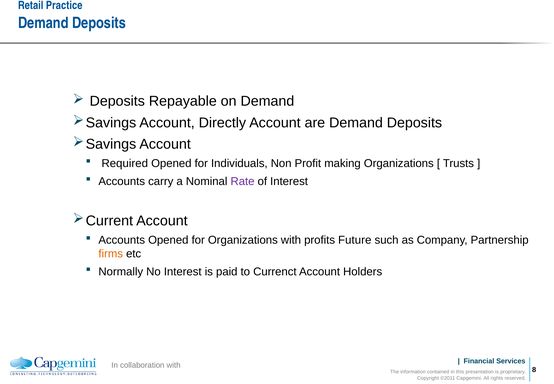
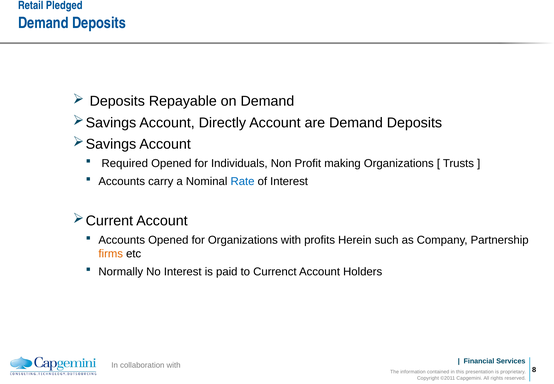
Practice: Practice -> Pledged (64, 6)
Rate colour: purple -> blue (243, 181)
Future: Future -> Herein (355, 240)
